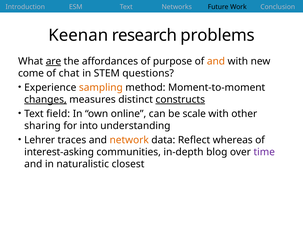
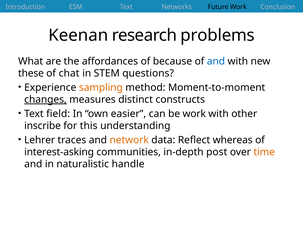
are underline: present -> none (53, 61)
purpose: purpose -> because (172, 61)
and colour: orange -> blue (216, 61)
come: come -> these (31, 73)
constructs underline: present -> none (180, 100)
online: online -> easier (128, 114)
be scale: scale -> work (194, 114)
sharing: sharing -> inscribe (43, 126)
into: into -> this (89, 126)
blog: blog -> post (217, 152)
time colour: purple -> orange (264, 152)
closest: closest -> handle (128, 164)
